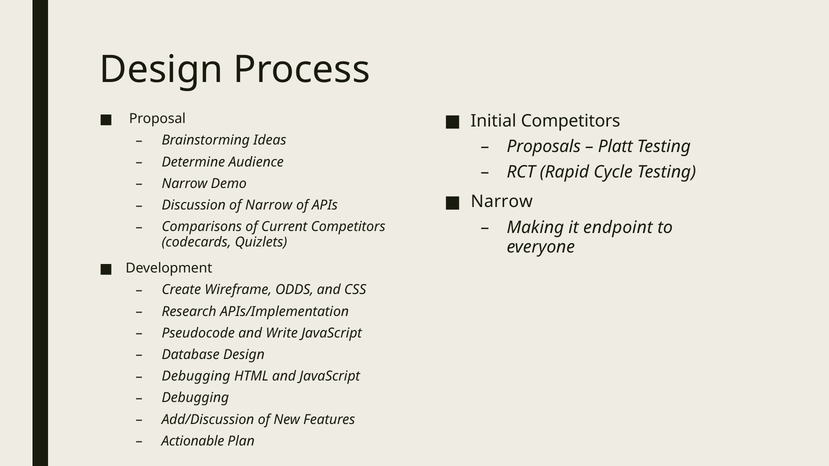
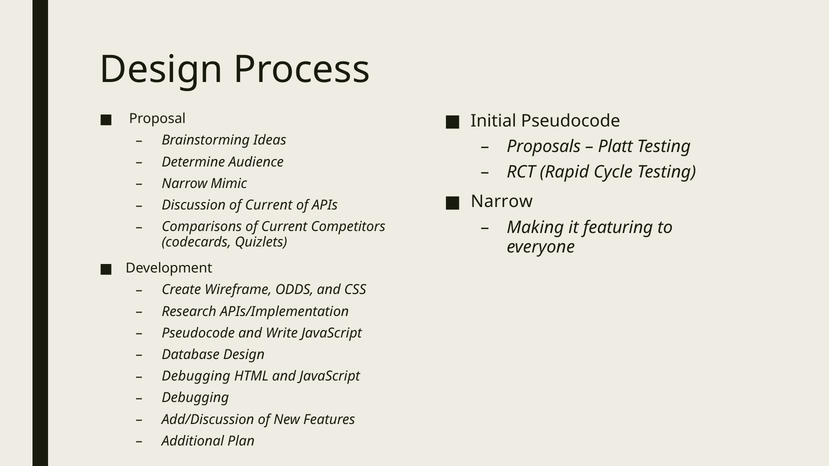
Initial Competitors: Competitors -> Pseudocode (571, 121)
Demo: Demo -> Mimic (229, 184)
Discussion of Narrow: Narrow -> Current (269, 205)
endpoint: endpoint -> featuring (618, 227)
Actionable: Actionable -> Additional (193, 441)
